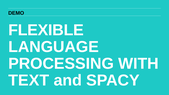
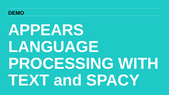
FLEXIBLE: FLEXIBLE -> APPEARS (46, 30)
